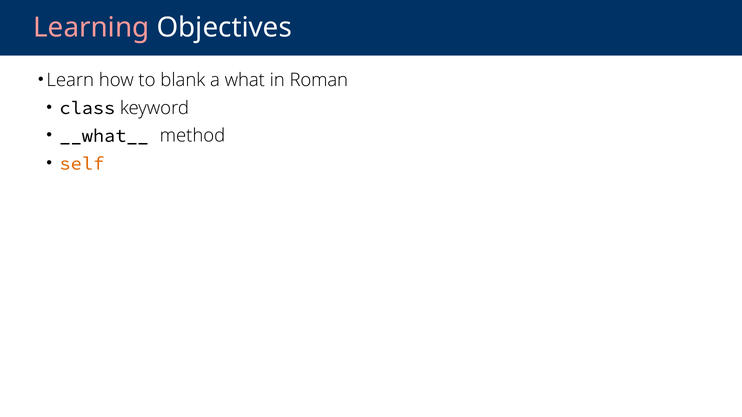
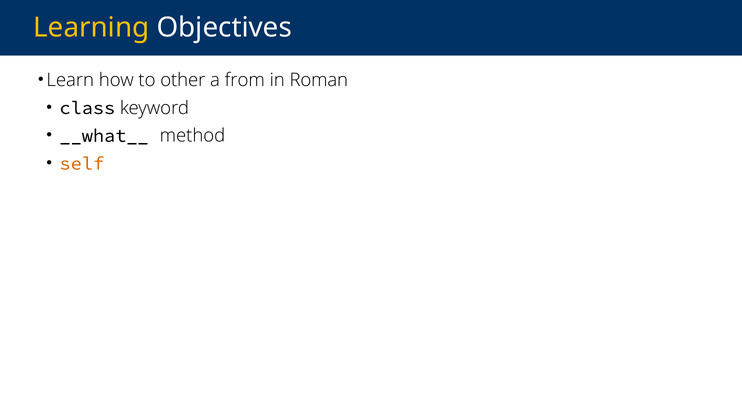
Learning colour: pink -> yellow (91, 28)
blank: blank -> other (183, 80)
what: what -> from (245, 80)
